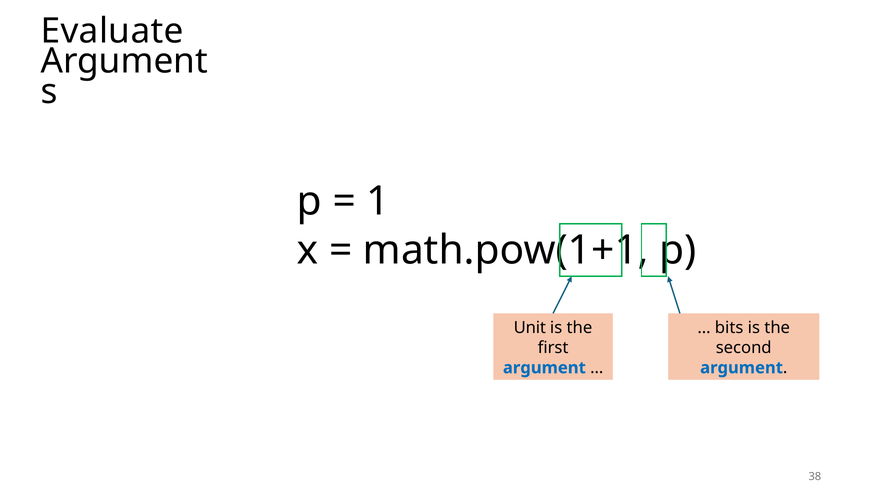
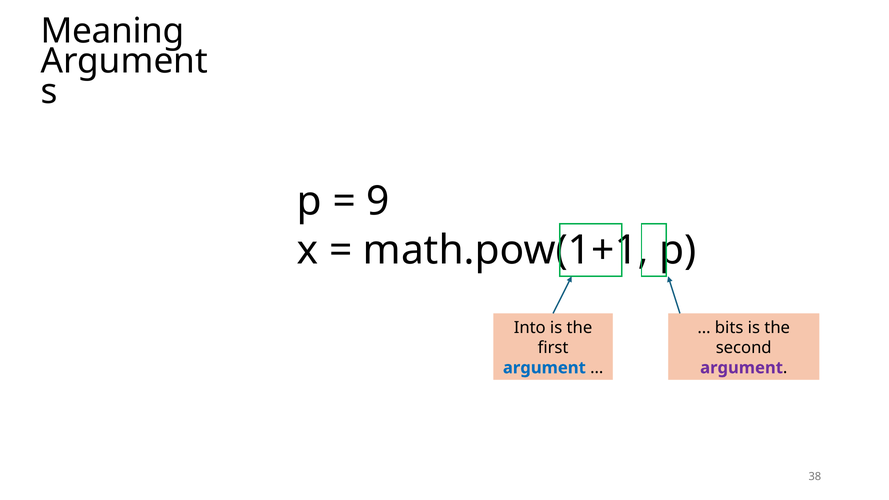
Evaluate: Evaluate -> Meaning (113, 31)
1: 1 -> 9 (378, 201)
Unit: Unit -> Into (530, 328)
argument colour: blue -> purple (742, 368)
